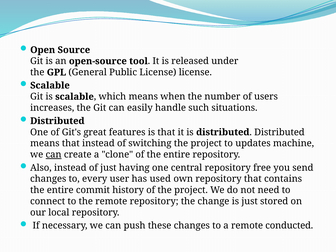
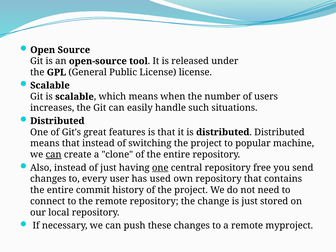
updates: updates -> popular (253, 143)
one underline: none -> present (160, 168)
conducted: conducted -> myproject (289, 226)
